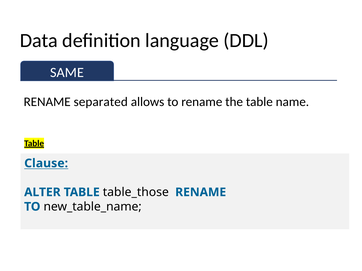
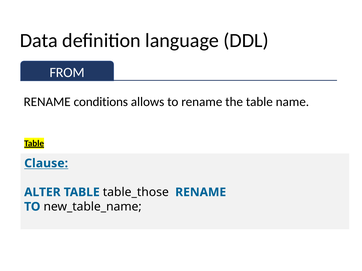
SAME: SAME -> FROM (67, 73)
separated: separated -> conditions (101, 102)
